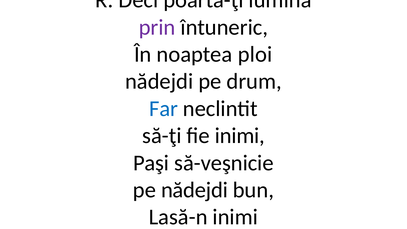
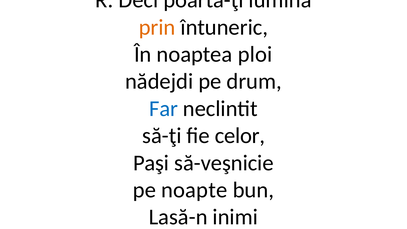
prin colour: purple -> orange (157, 27)
fie inimi: inimi -> celor (240, 136)
pe nădejdi: nădejdi -> noapte (194, 190)
